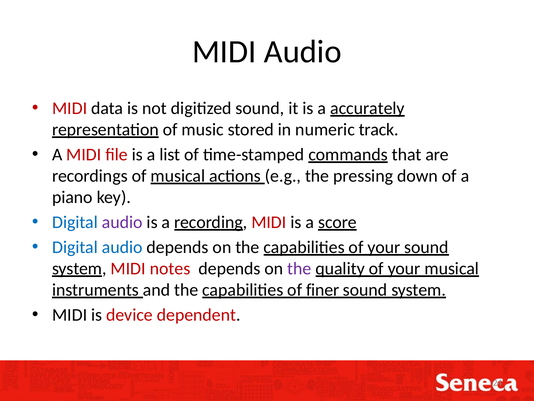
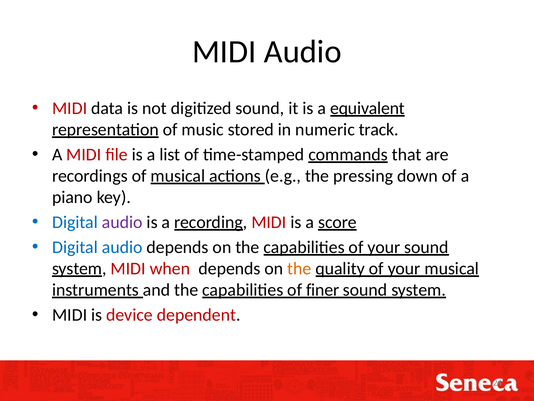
accurately: accurately -> equivalent (367, 108)
notes: notes -> when (170, 268)
the colour: purple -> orange (299, 268)
